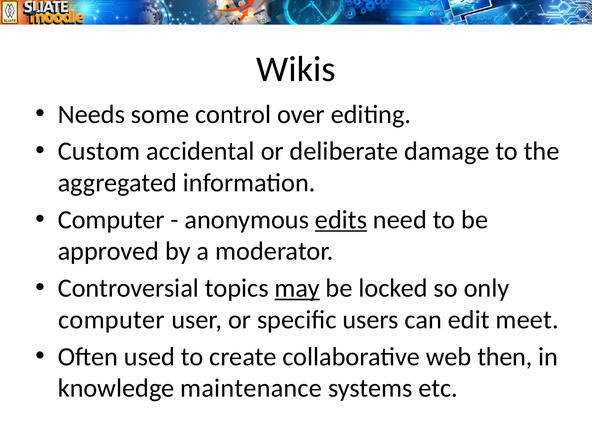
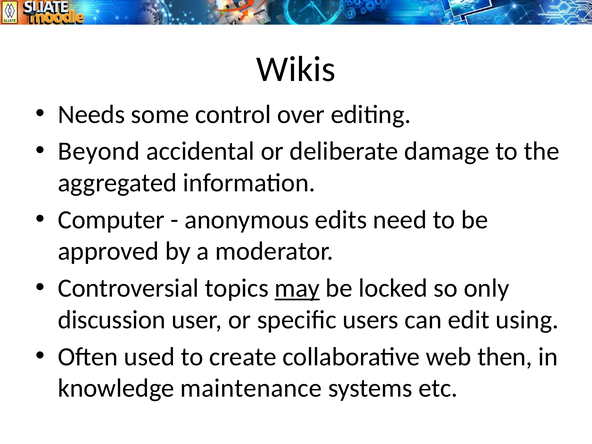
Custom: Custom -> Beyond (99, 151)
edits underline: present -> none (341, 220)
computer: computer -> discussion (112, 320)
meet: meet -> using (527, 320)
